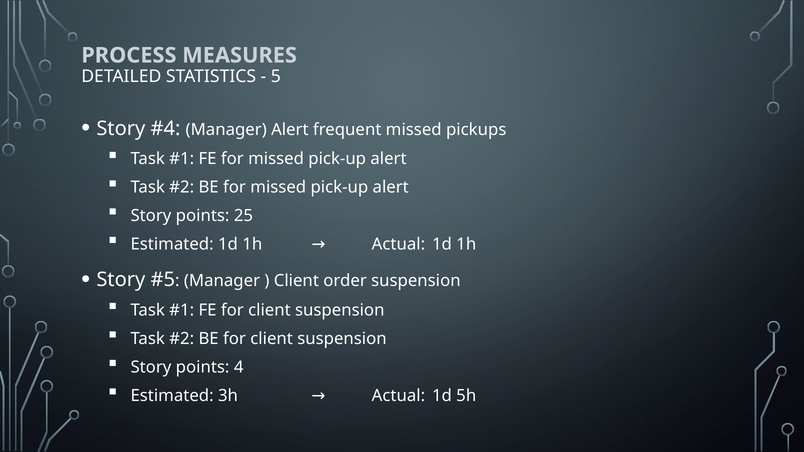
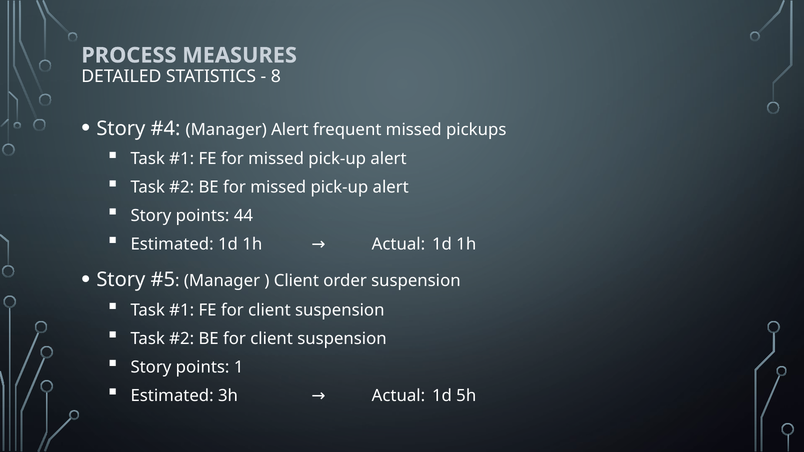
5: 5 -> 8 (276, 77)
25: 25 -> 44 (243, 216)
4: 4 -> 1 (239, 367)
